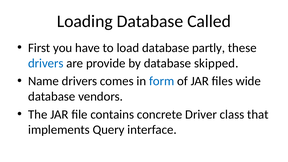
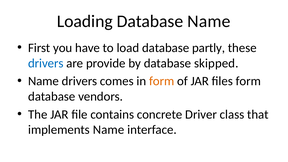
Database Called: Called -> Name (209, 21)
form colour: blue -> orange (162, 81)
files wide: wide -> form (248, 81)
implements Query: Query -> Name (109, 130)
